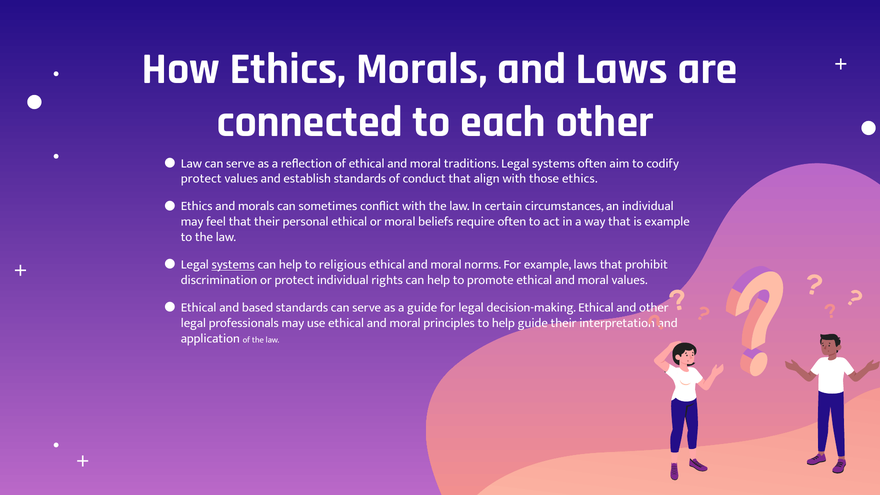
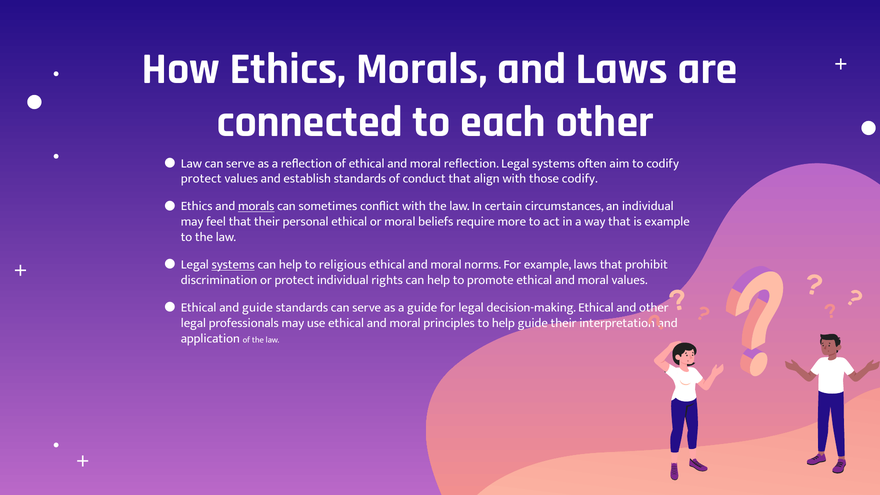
moral traditions: traditions -> reflection (471, 163)
those ethics: ethics -> codify (580, 179)
morals underline: none -> present (256, 206)
require often: often -> more (512, 222)
and based: based -> guide (257, 308)
